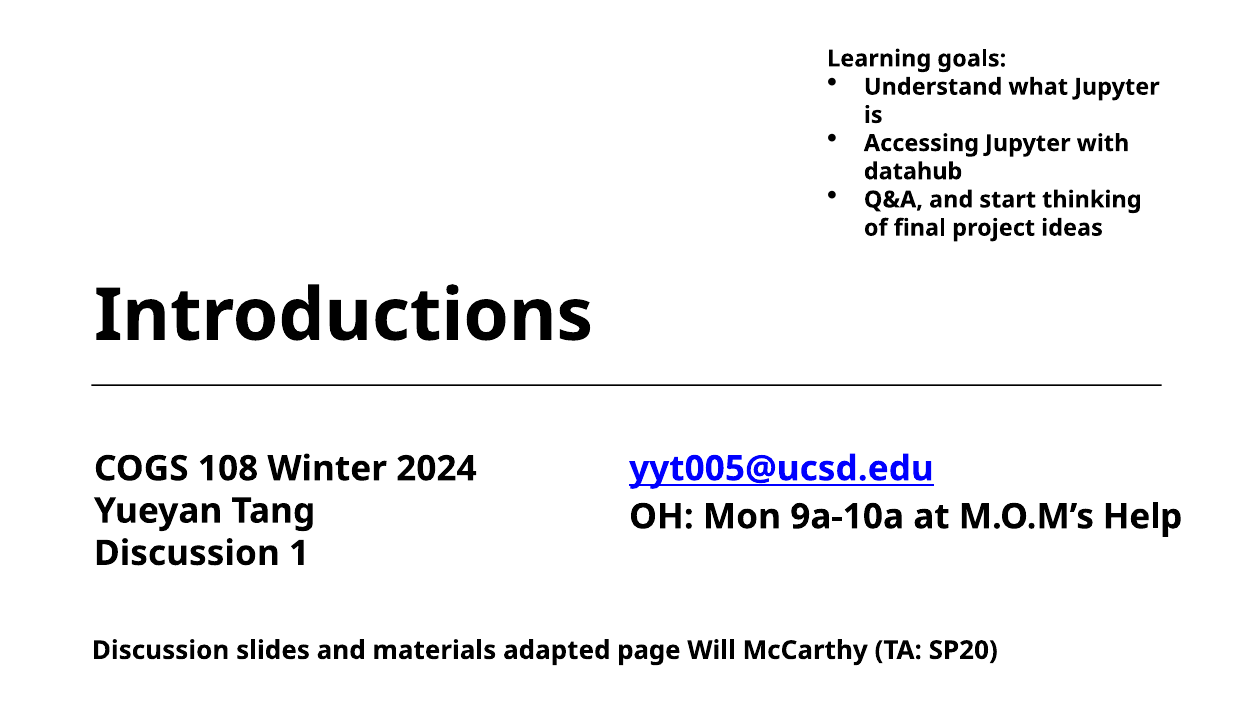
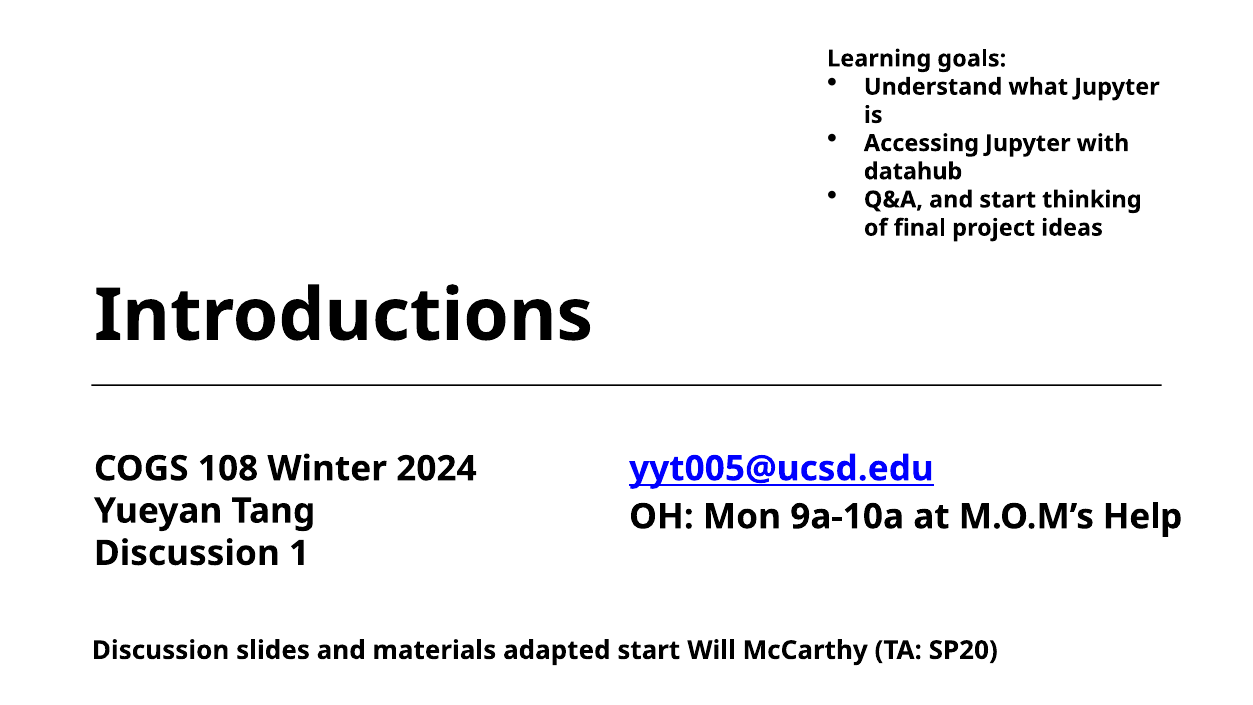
adapted page: page -> start (649, 650)
